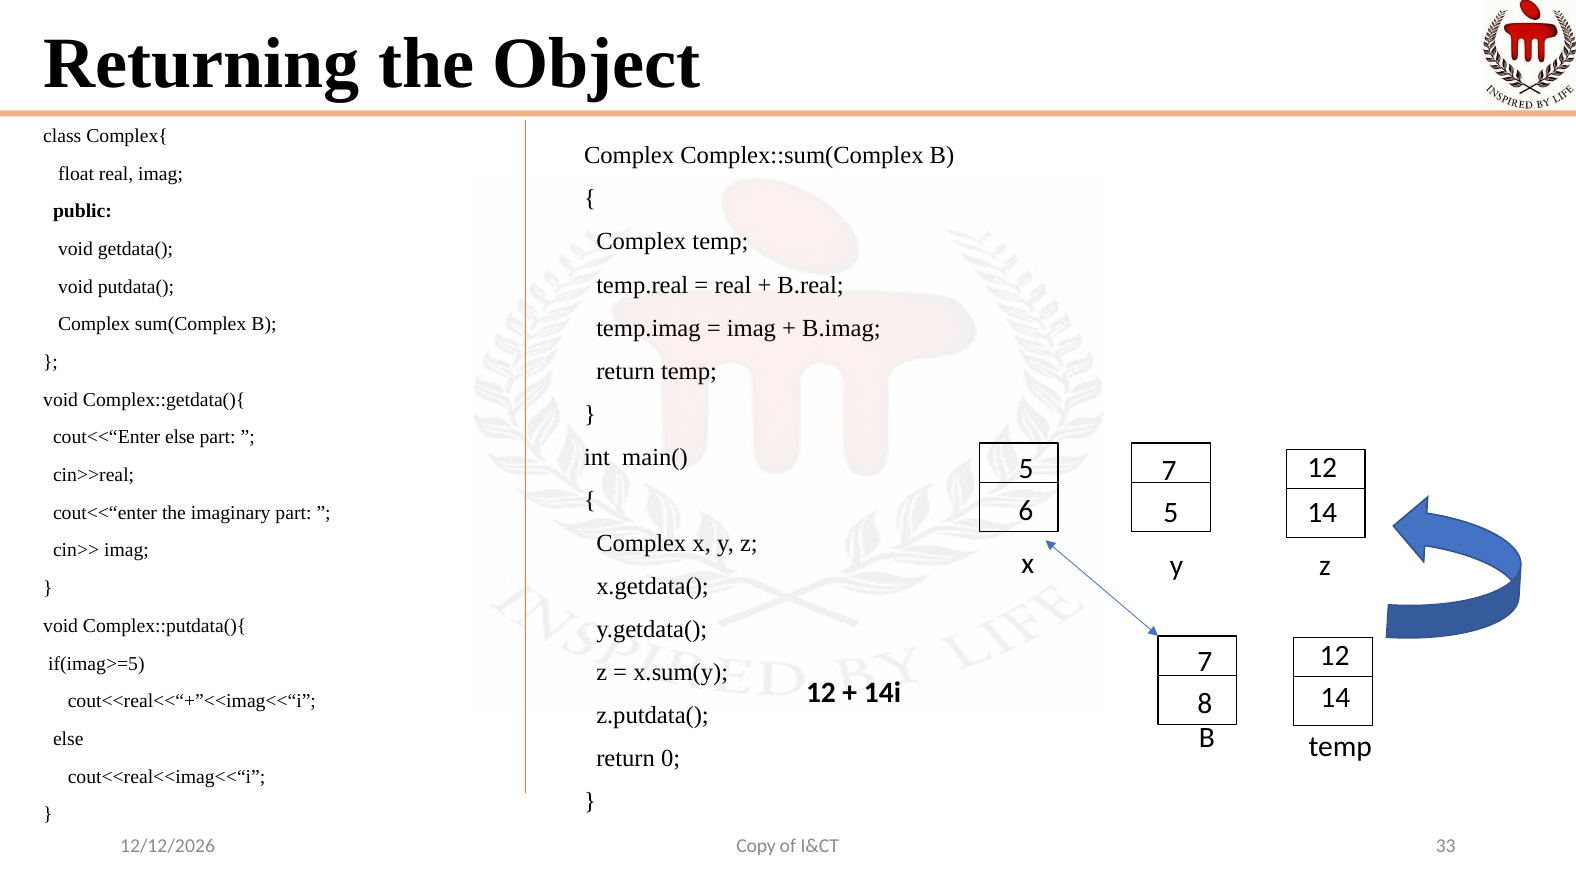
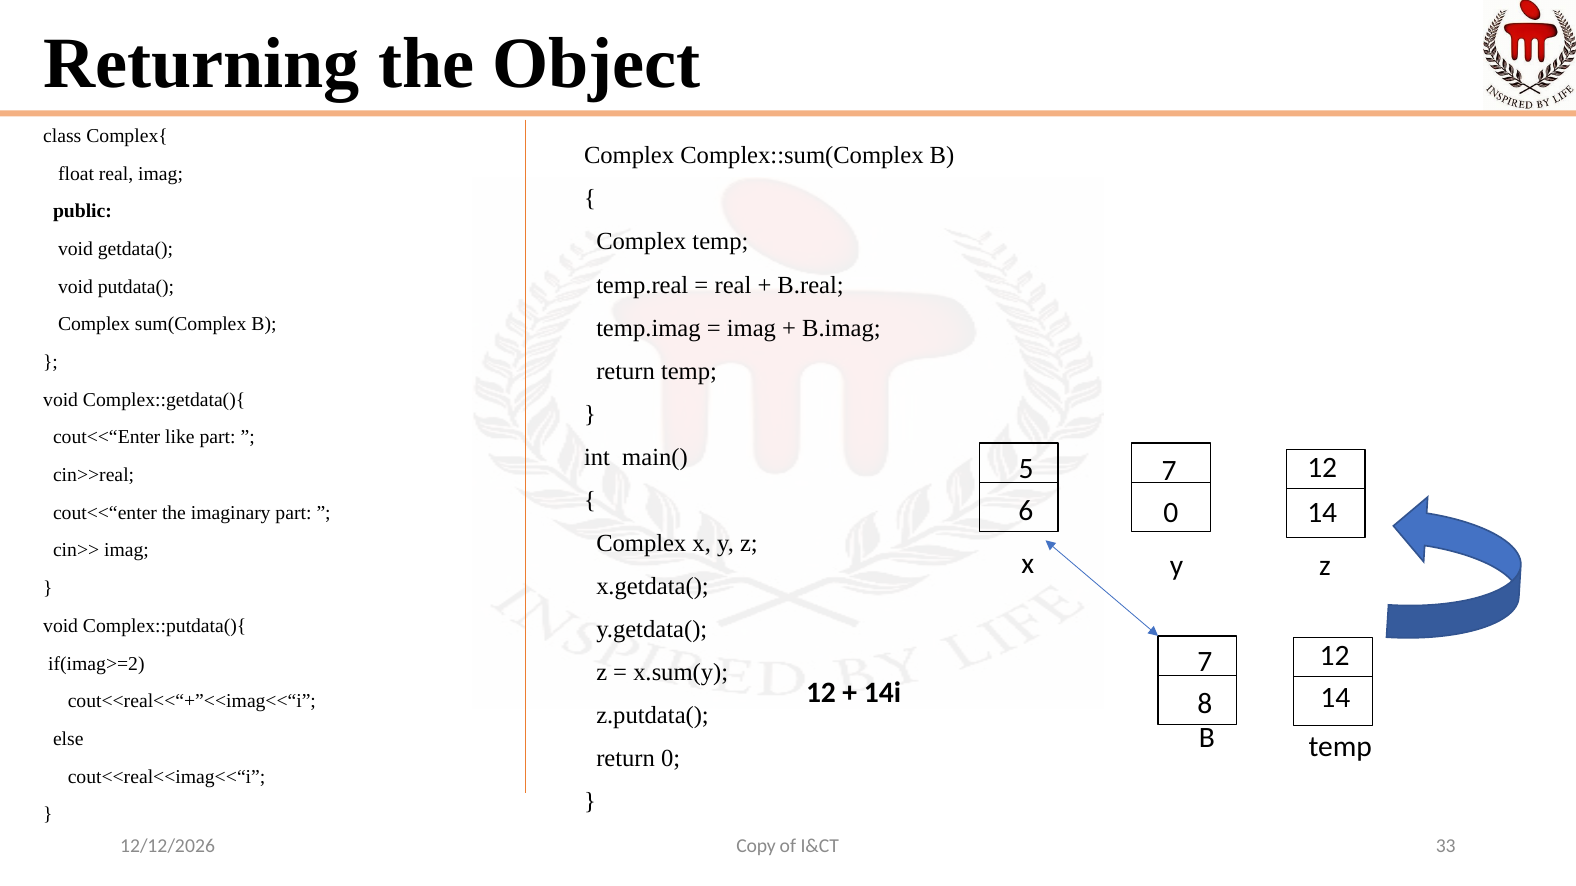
cout<<“Enter else: else -> like (180, 438)
6 5: 5 -> 0 (1171, 513)
if(imag>=5: if(imag>=5 -> if(imag>=2 (96, 664)
